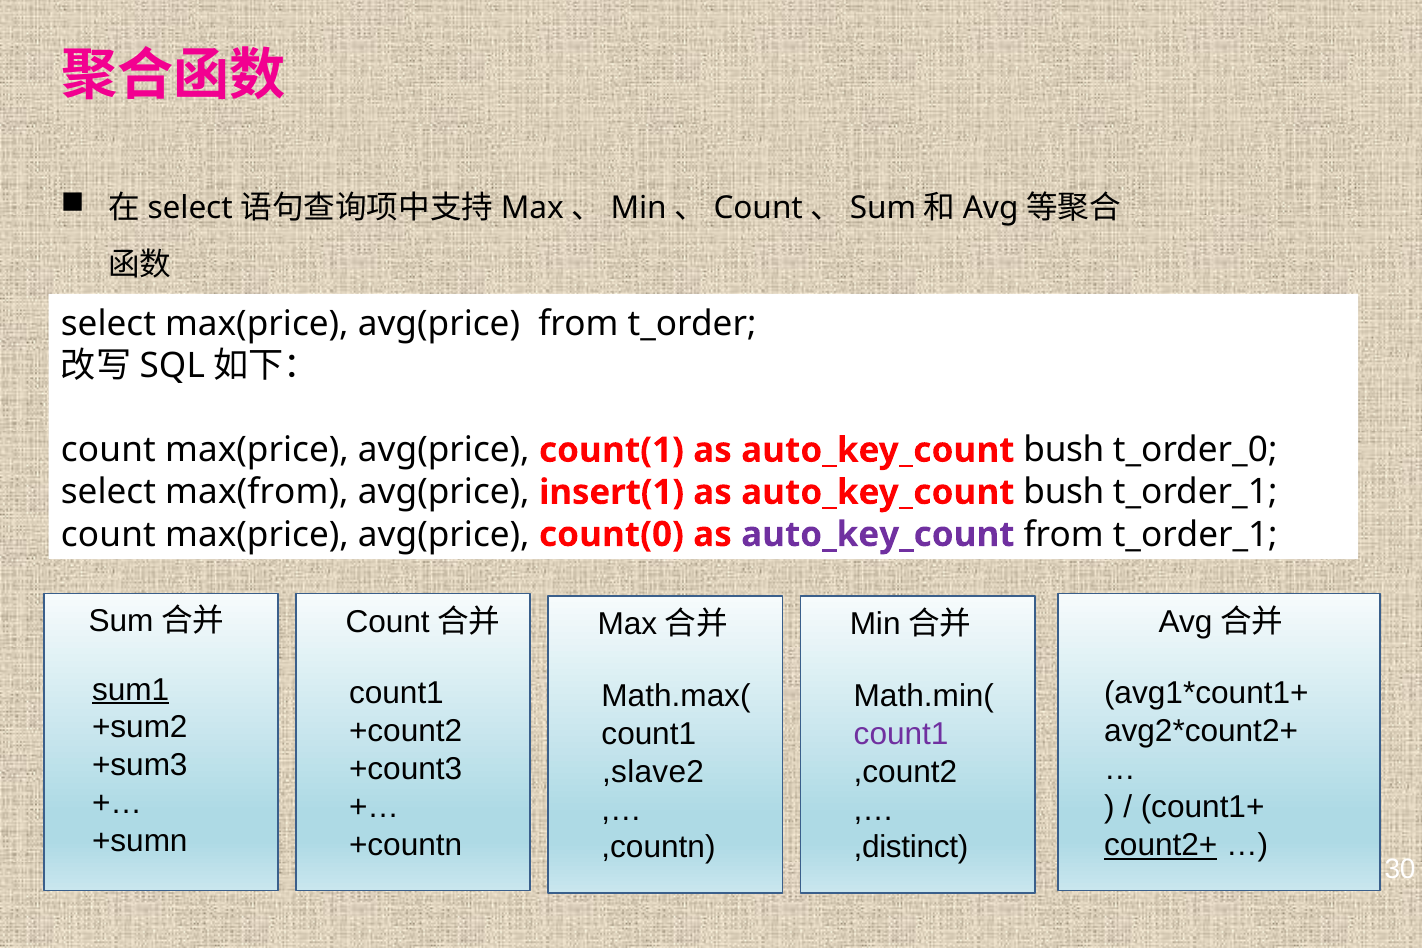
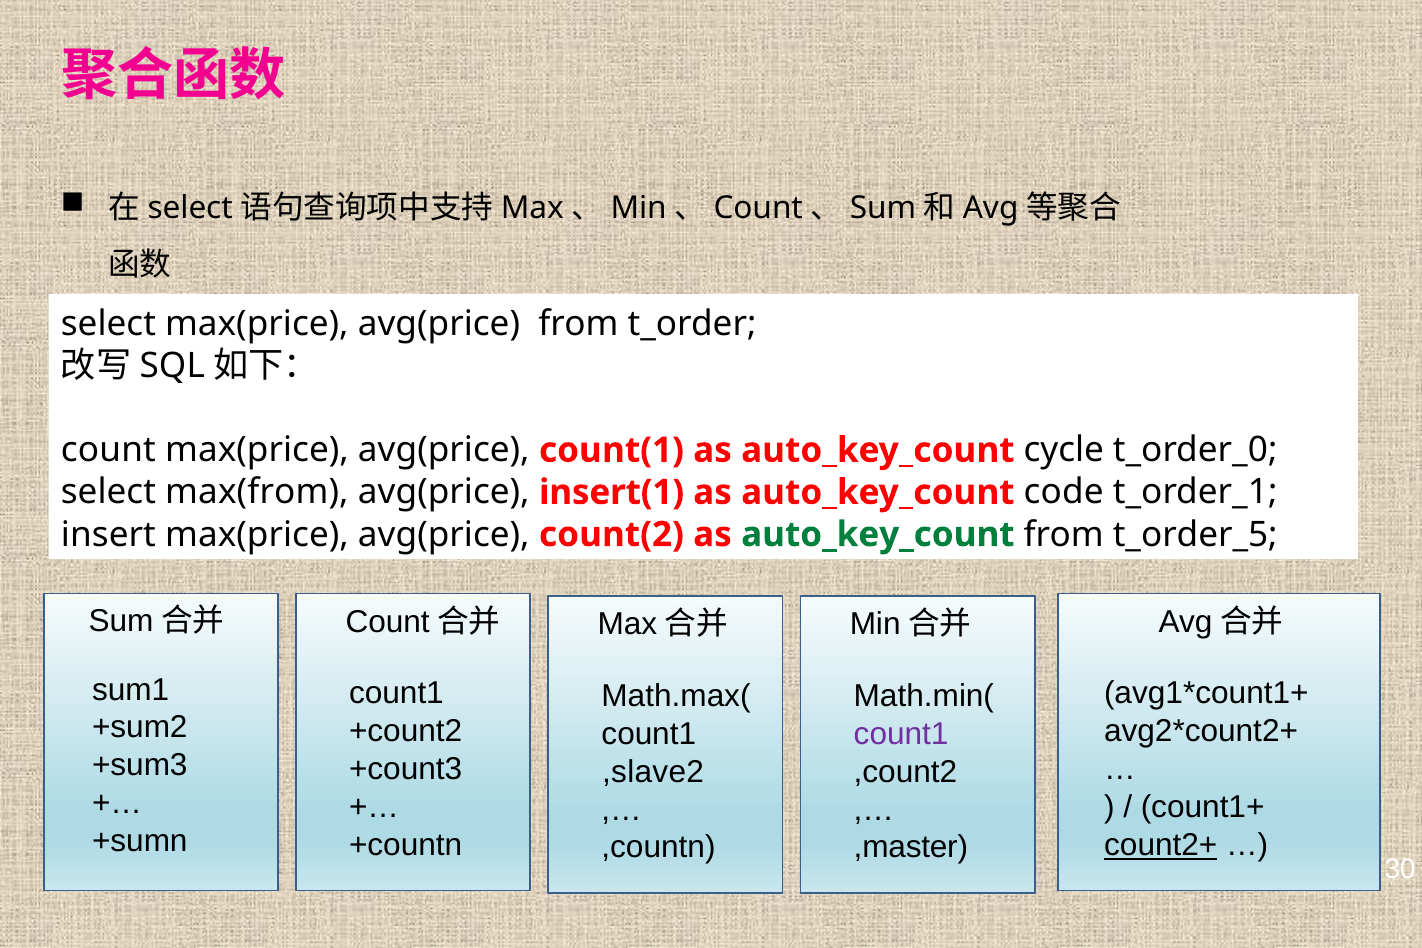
count(1 as auto_key_count bush: bush -> cycle (1064, 450)
bush: bush -> code (1064, 492)
count: count -> insert (108, 534)
count(0: count(0 -> count(2 (611, 534)
auto_key_count colour: purple -> green (878, 534)
from t_order_1: t_order_1 -> t_order_5 (1195, 534)
sum1 underline: present -> none (131, 690)
,distinct: ,distinct -> ,master (911, 847)
